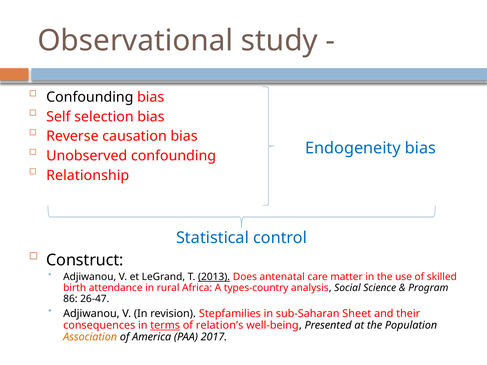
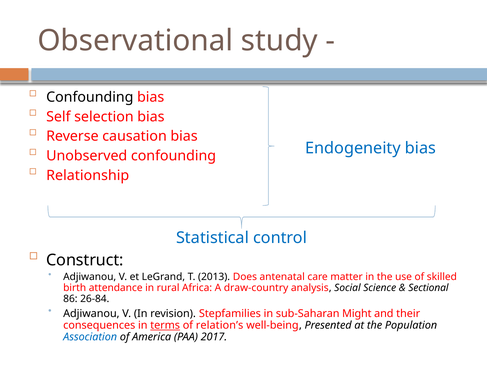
2013 underline: present -> none (214, 277)
types-country: types-country -> draw-country (256, 288)
Program: Program -> Sectional (428, 288)
26-47: 26-47 -> 26-84 (95, 299)
Sheet: Sheet -> Might (357, 314)
Association colour: orange -> blue (90, 337)
